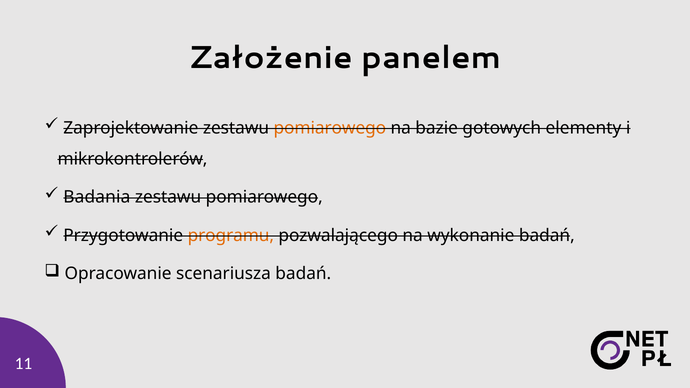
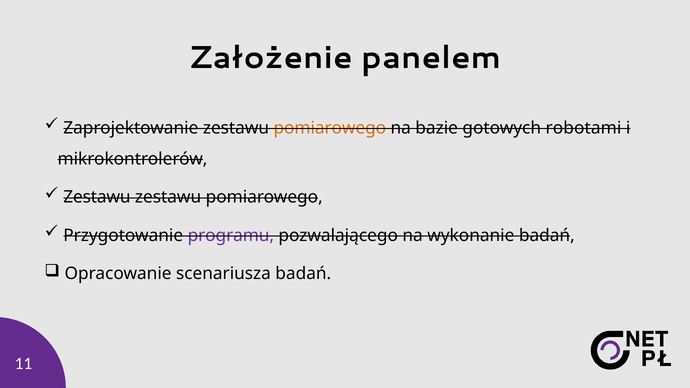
elementy: elementy -> robotami (583, 128)
Badania: Badania -> Zestawu (97, 197)
programu colour: orange -> purple (231, 236)
